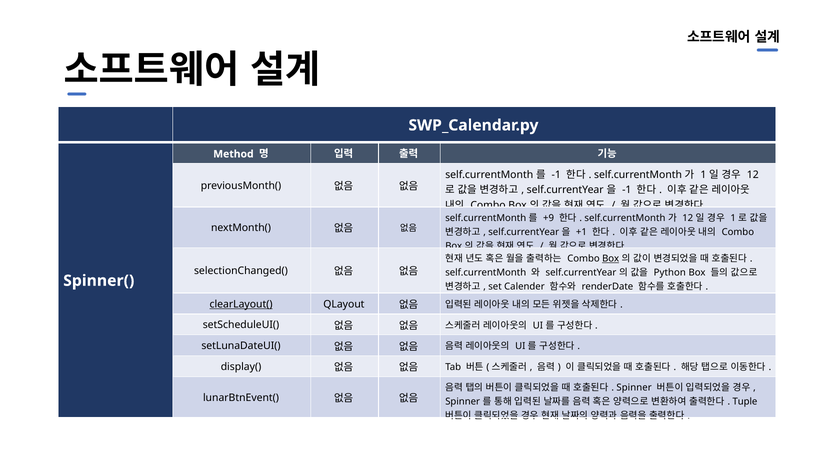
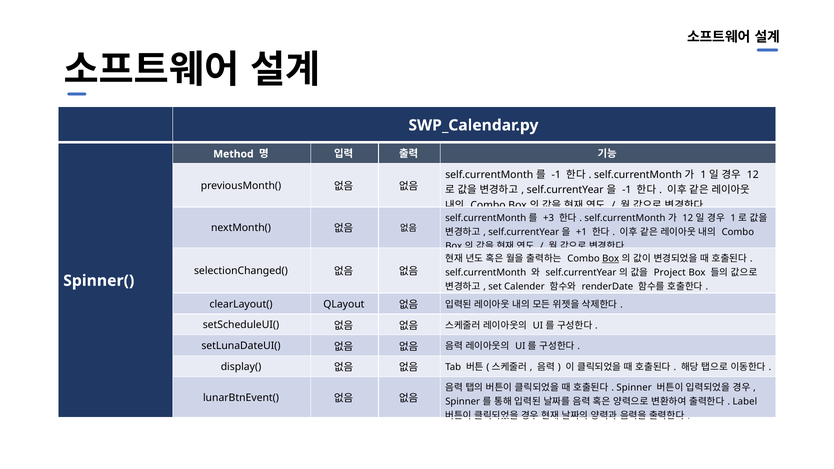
+9: +9 -> +3 (549, 218)
Python: Python -> Project (670, 273)
clearLayout( underline: present -> none (241, 304)
Tuple: Tuple -> Label (745, 402)
